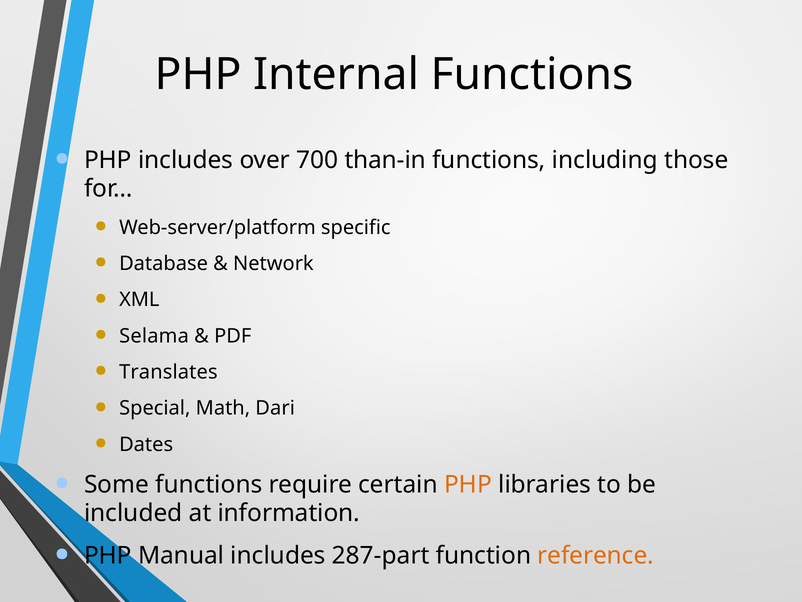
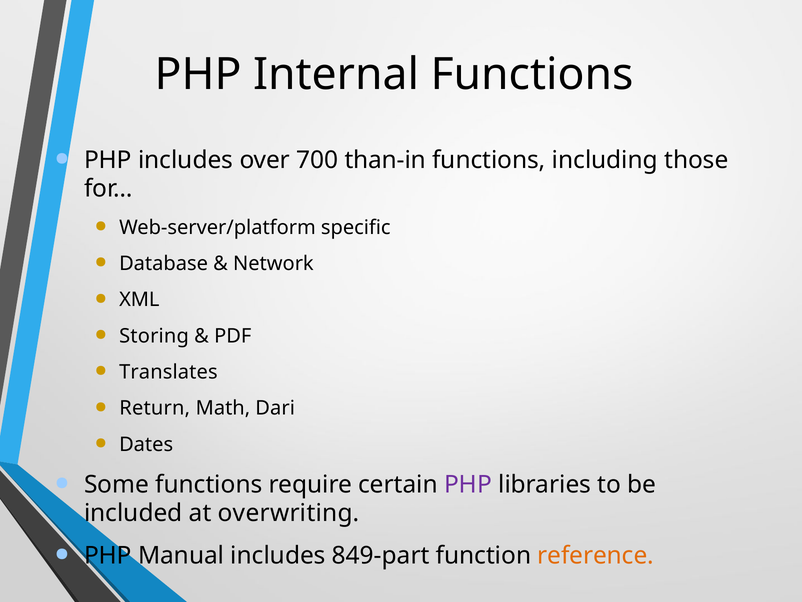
Selama: Selama -> Storing (154, 336)
Special: Special -> Return (155, 408)
PHP colour: orange -> purple (468, 484)
information: information -> overwriting (289, 513)
287-part: 287-part -> 849-part (381, 555)
